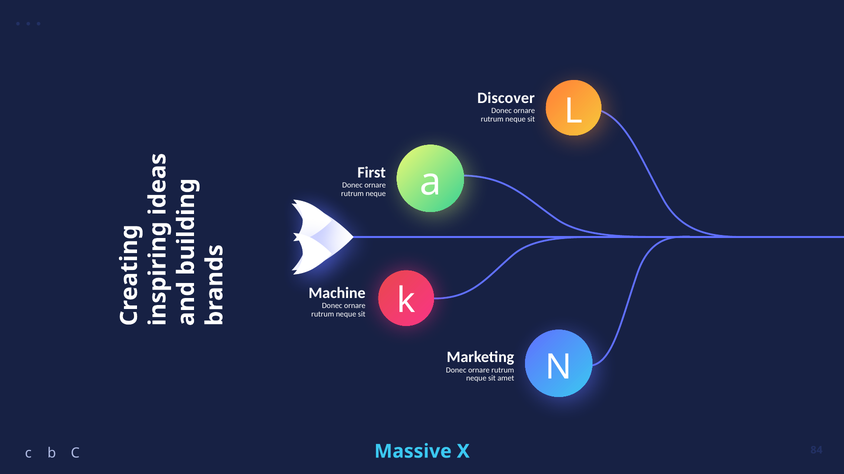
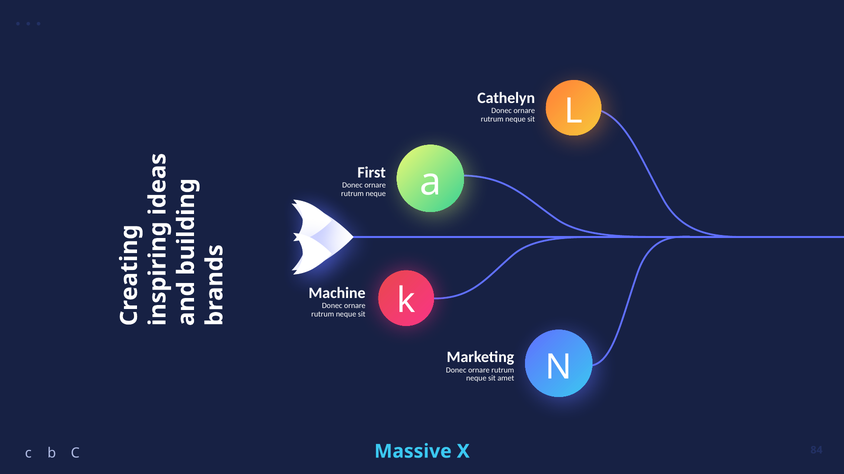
Discover: Discover -> Cathelyn (506, 98)
